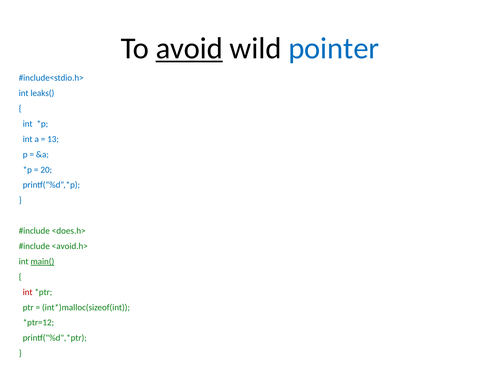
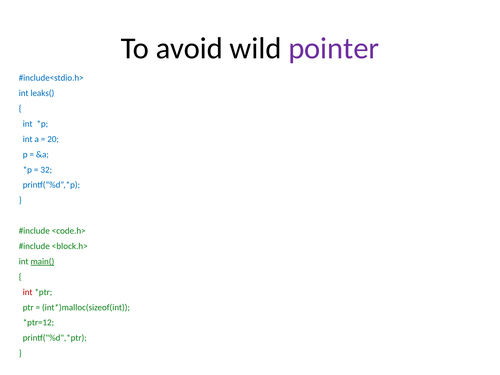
avoid underline: present -> none (189, 48)
pointer colour: blue -> purple (334, 48)
13: 13 -> 20 (53, 139)
20: 20 -> 32 (46, 170)
<does.h>: <does.h> -> <code.h> (69, 231)
<avoid.h>: <avoid.h> -> <block.h> (70, 246)
